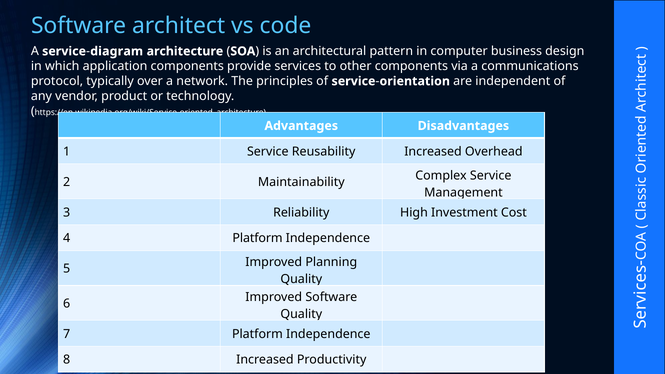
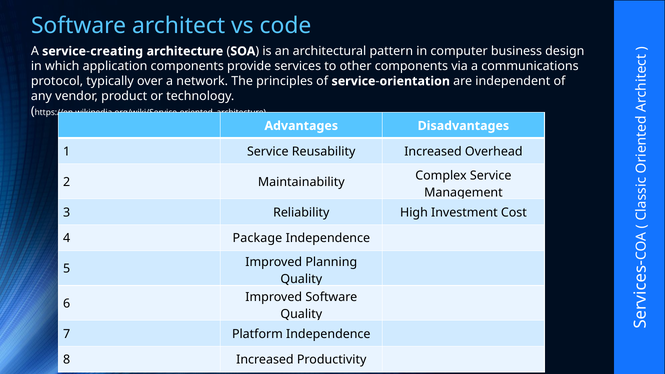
diagram: diagram -> creating (117, 51)
4 Platform: Platform -> Package (257, 238)
